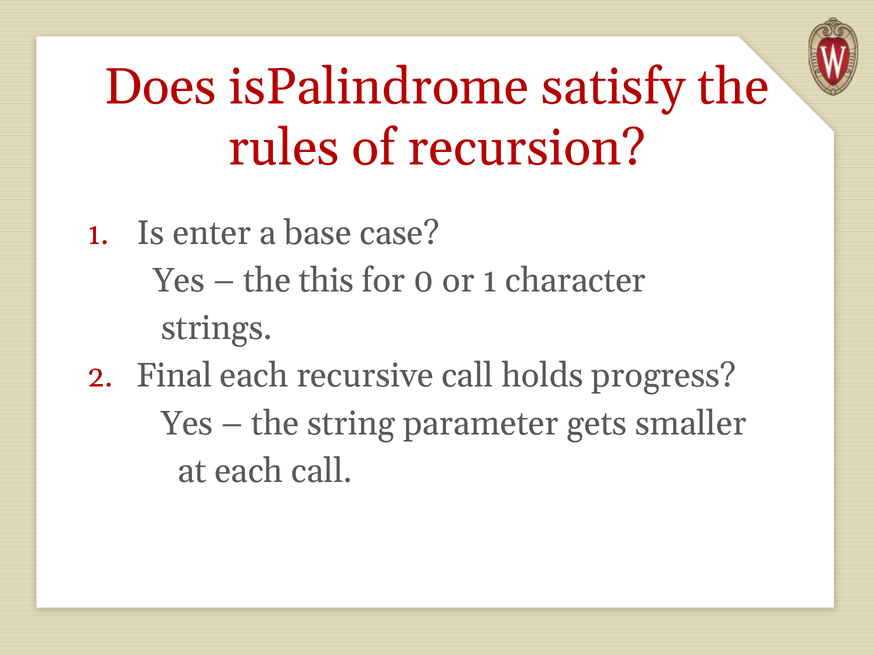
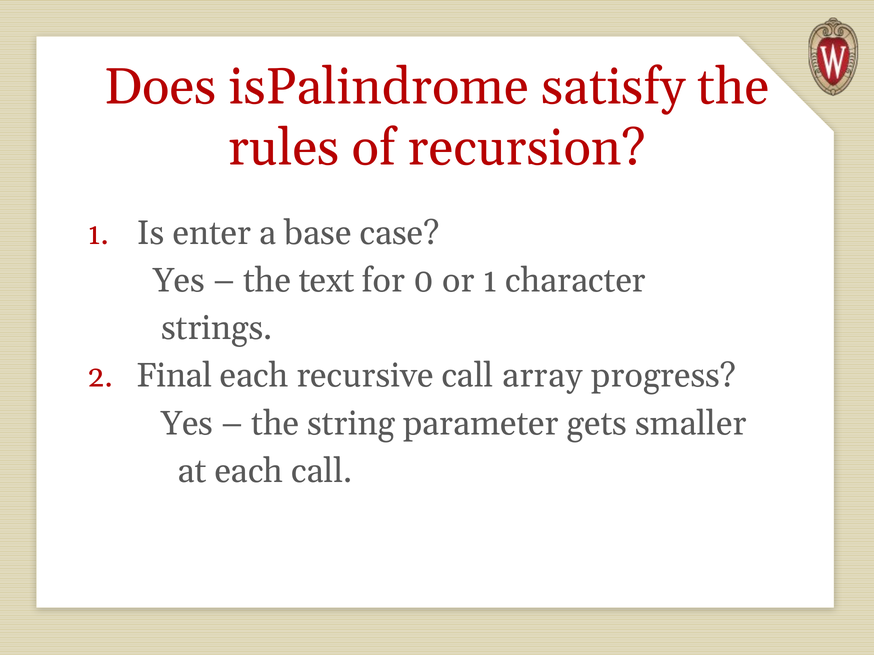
this: this -> text (327, 281)
holds: holds -> array (542, 376)
